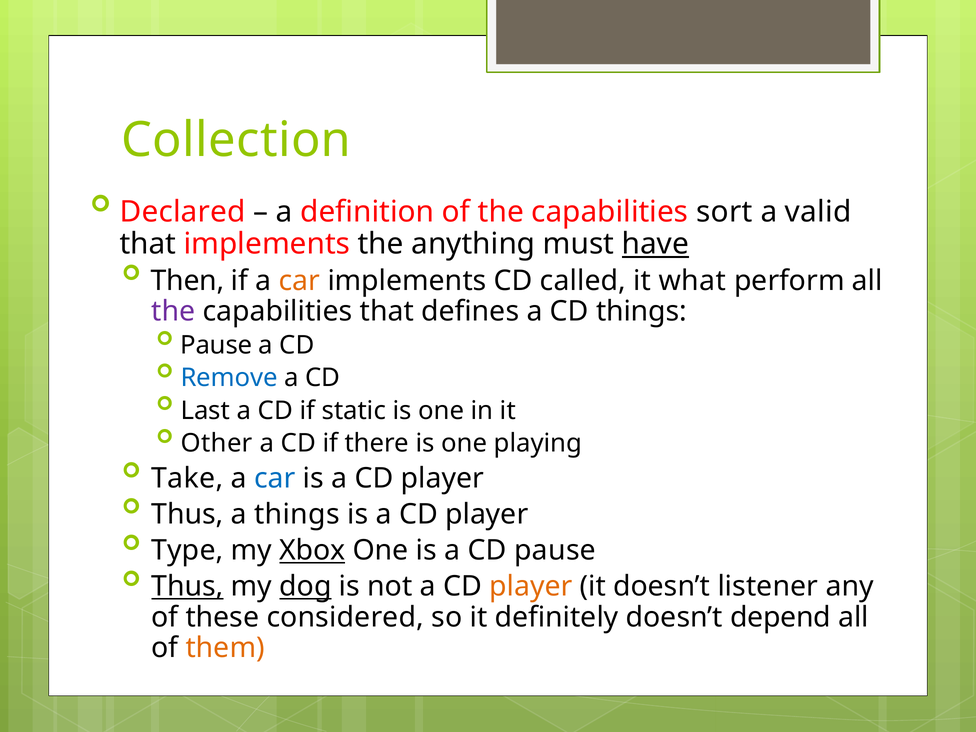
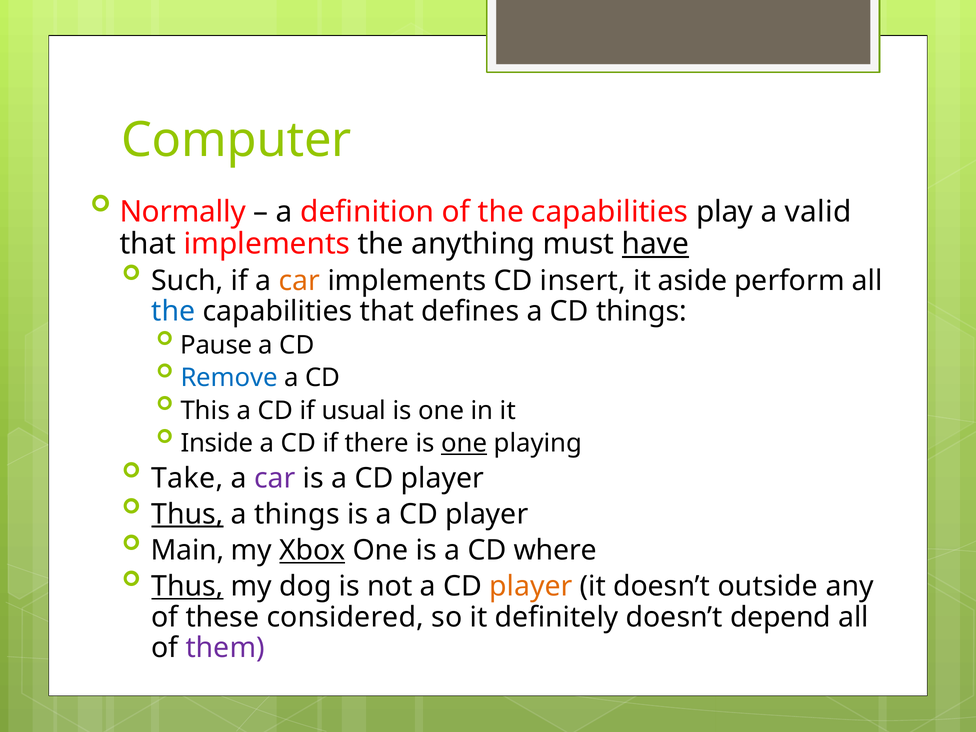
Collection: Collection -> Computer (236, 140)
Declared: Declared -> Normally (183, 212)
sort: sort -> play (725, 212)
Then: Then -> Such (187, 281)
called: called -> insert (583, 281)
what: what -> aside (693, 281)
the colour: purple -> blue (173, 311)
Last: Last -> This (205, 411)
static: static -> usual (354, 411)
Other: Other -> Inside (217, 443)
one underline: none -> present (464, 443)
car colour: blue -> purple (275, 478)
Thus underline: none -> present (187, 514)
Type: Type -> Main (188, 550)
CD pause: pause -> where (555, 550)
dog underline: present -> none (305, 586)
listener: listener -> outside (768, 586)
them colour: orange -> purple (225, 648)
